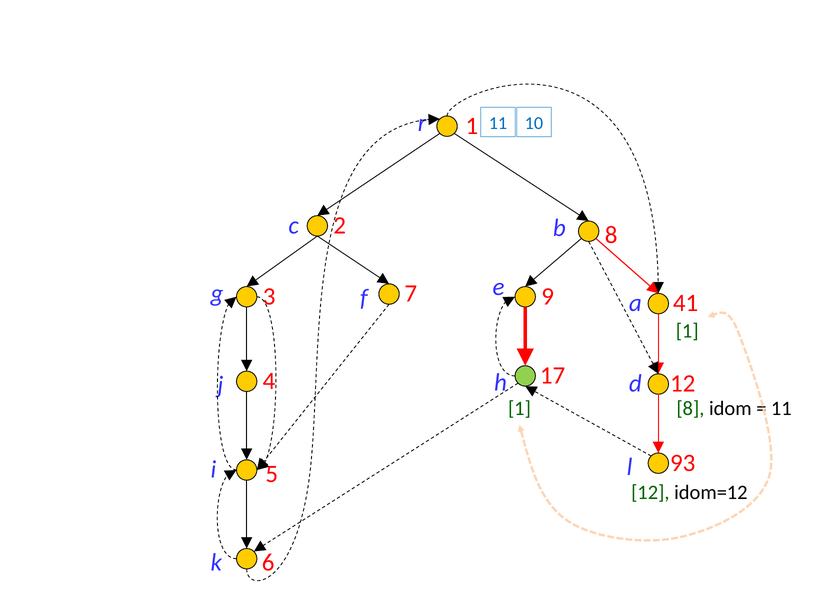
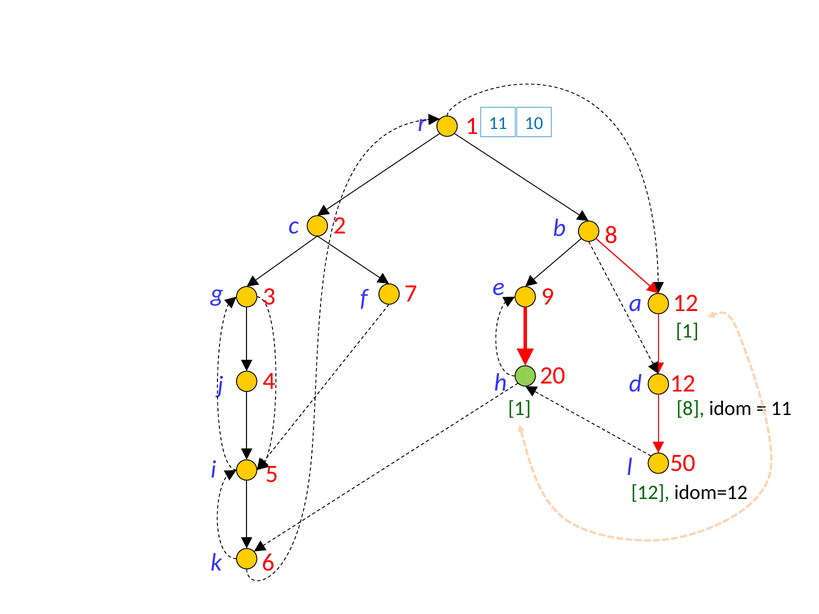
a 41: 41 -> 12 (686, 303)
17: 17 -> 20 (553, 376)
93: 93 -> 50 (683, 463)
